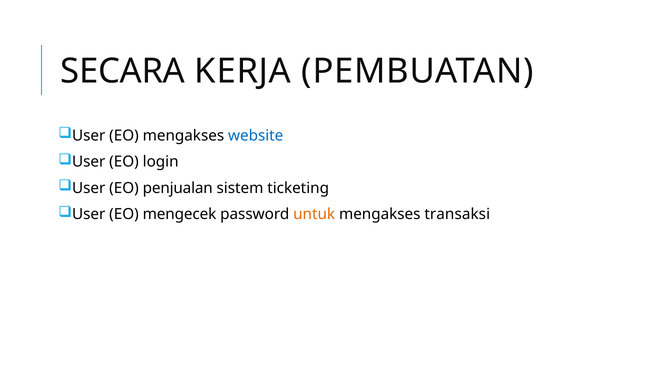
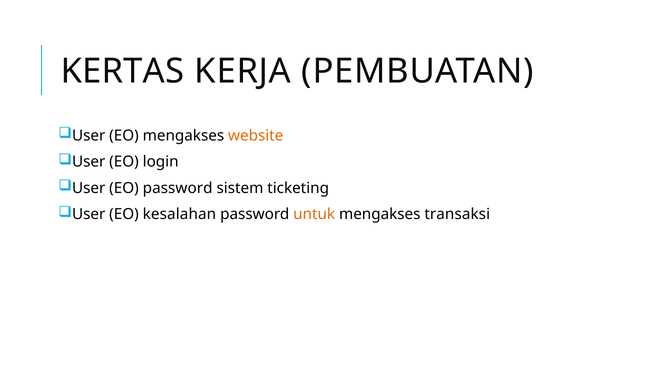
SECARA: SECARA -> KERTAS (123, 71)
website colour: blue -> orange (256, 136)
EO penjualan: penjualan -> password (178, 188)
mengecek: mengecek -> kesalahan (179, 214)
